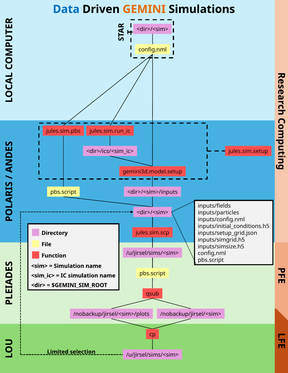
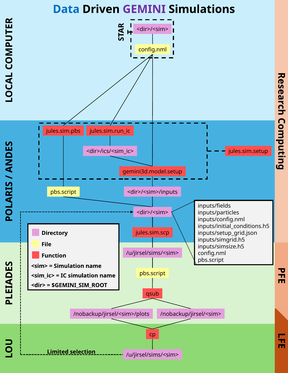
GEMINI colour: orange -> purple (144, 9)
